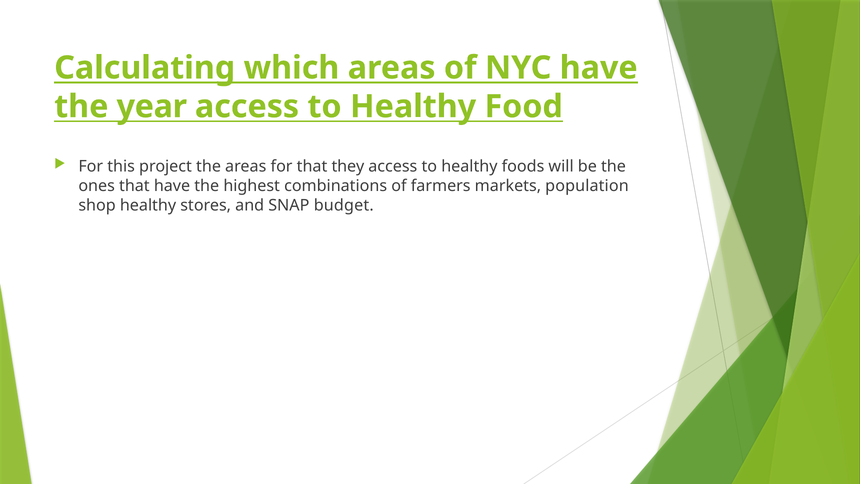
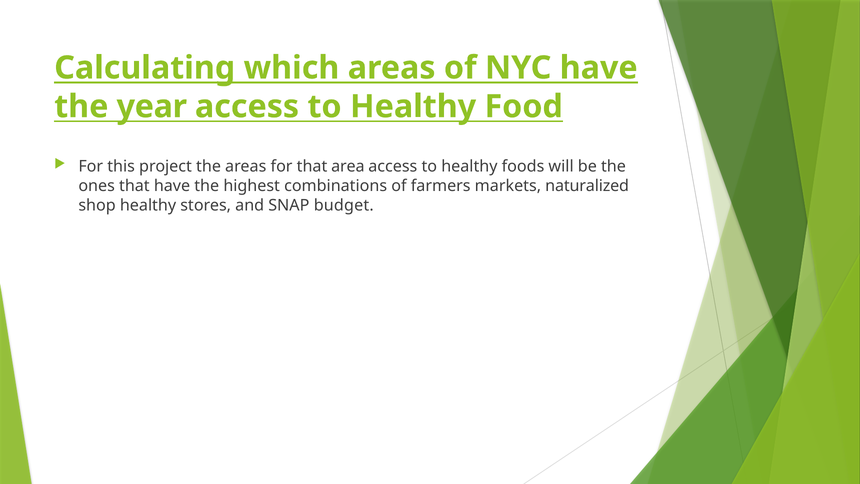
they: they -> area (348, 166)
population: population -> naturalized (587, 186)
